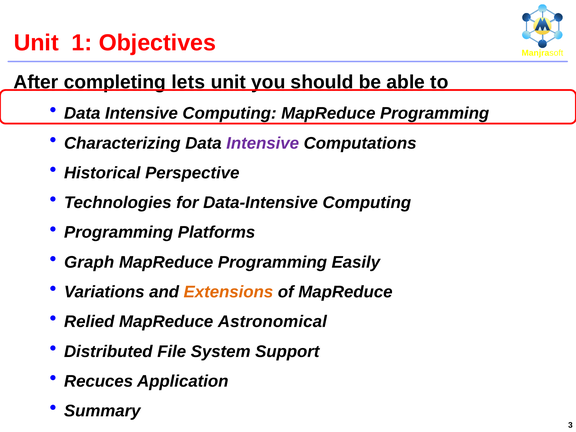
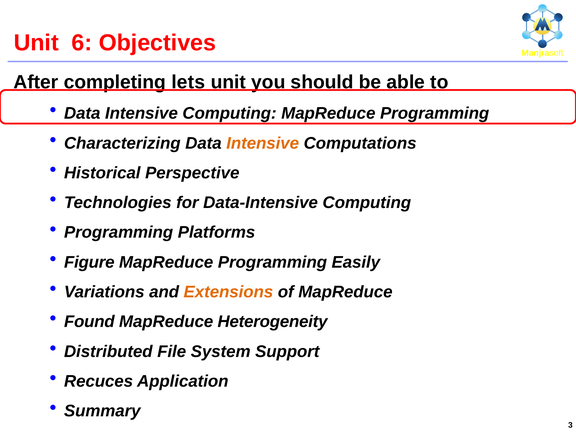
1: 1 -> 6 (82, 43)
Intensive colour: purple -> orange (263, 143)
Graph: Graph -> Figure (89, 262)
Relied: Relied -> Found (89, 322)
Astronomical: Astronomical -> Heterogeneity (273, 322)
